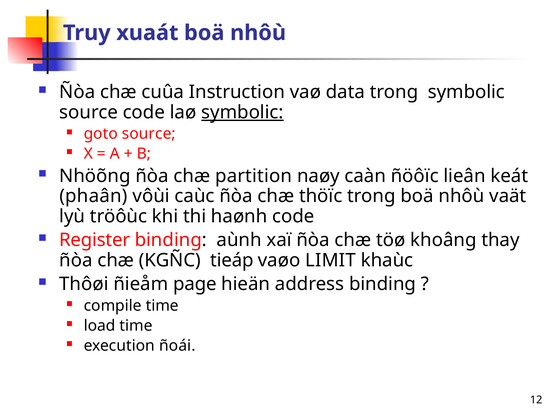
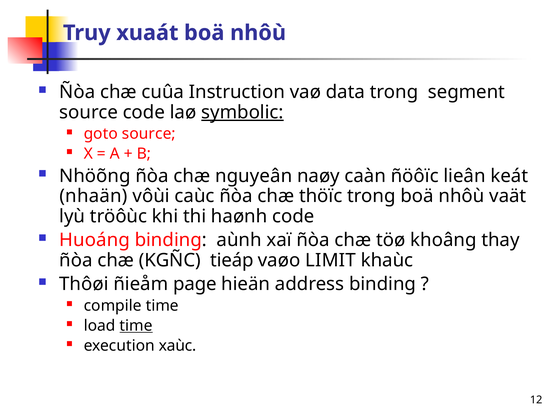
trong symbolic: symbolic -> segment (466, 92)
partition: partition -> nguyeân (254, 176)
phaân: phaân -> nhaän (93, 196)
Register: Register -> Huoáng (95, 240)
time underline: none -> present (136, 326)
ñoái: ñoái -> xaùc (178, 346)
